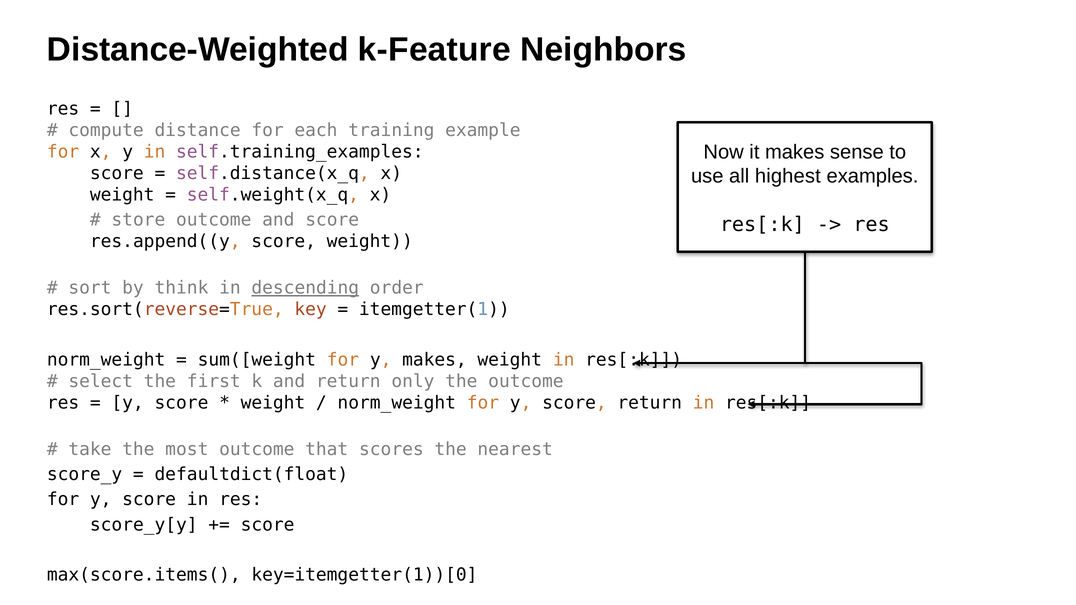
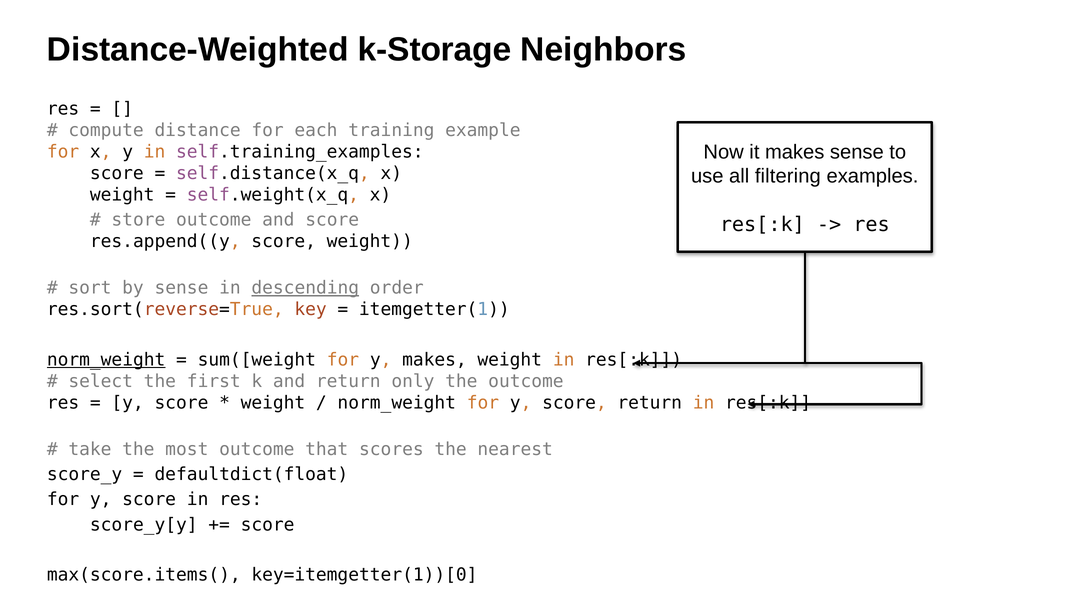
k-Feature: k-Feature -> k-Storage (435, 50)
highest: highest -> filtering (788, 176)
by think: think -> sense (181, 288)
norm_weight underline: none -> present (106, 360)
